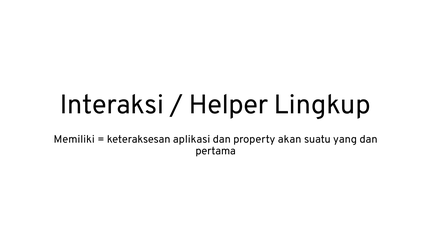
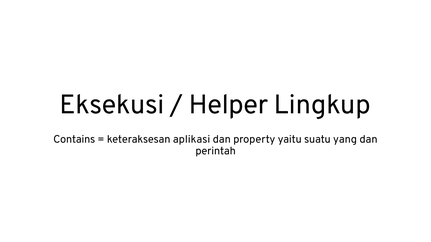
Interaksi: Interaksi -> Eksekusi (112, 105)
Memiliki: Memiliki -> Contains (74, 140)
akan: akan -> yaitu (290, 140)
pertama: pertama -> perintah (216, 151)
